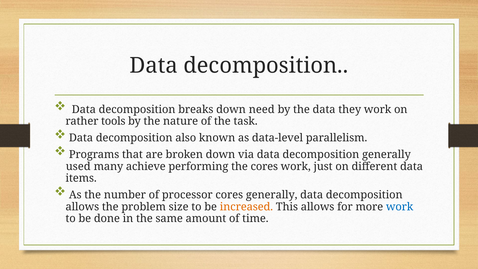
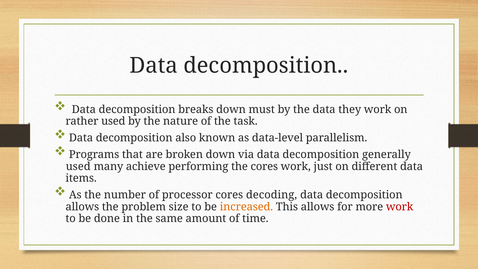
need: need -> must (262, 109)
rather tools: tools -> used (113, 121)
cores generally: generally -> decoding (272, 195)
work colour: blue -> red (400, 207)
